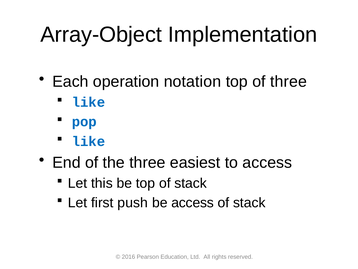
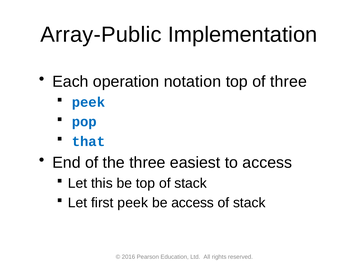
Array-Object: Array-Object -> Array-Public (101, 35)
like: like -> peek (88, 102)
like: like -> that (88, 141)
first push: push -> peek (133, 202)
